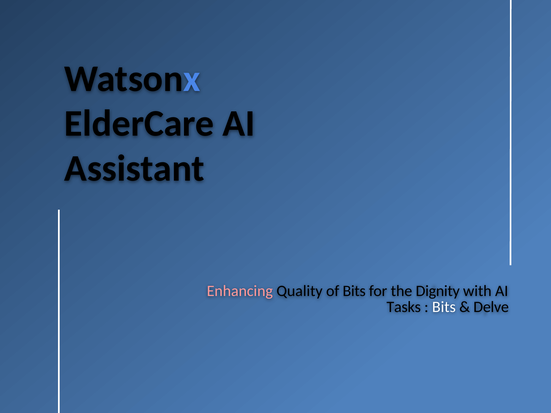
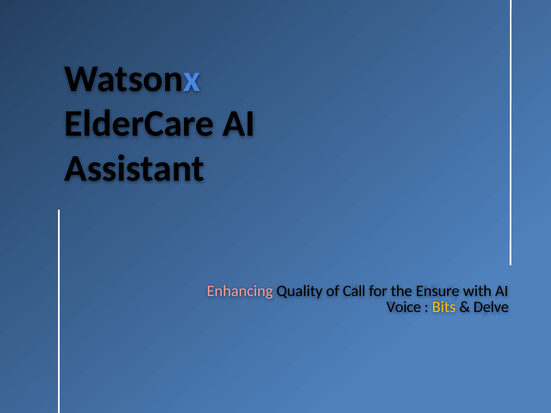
of Bits: Bits -> Call (354, 291)
Dignity: Dignity -> Ensure (438, 291)
Tasks: Tasks -> Voice (404, 307)
Bits colour: white -> yellow (444, 307)
